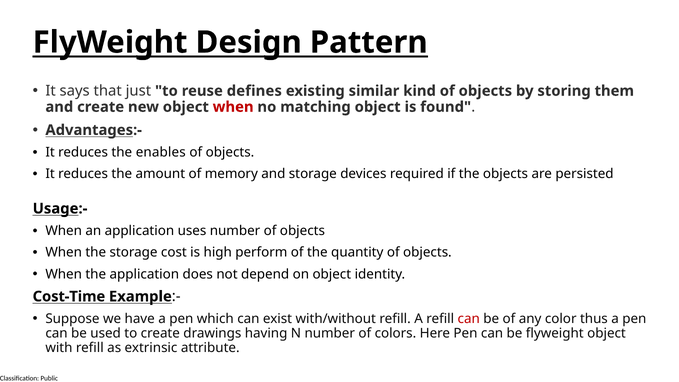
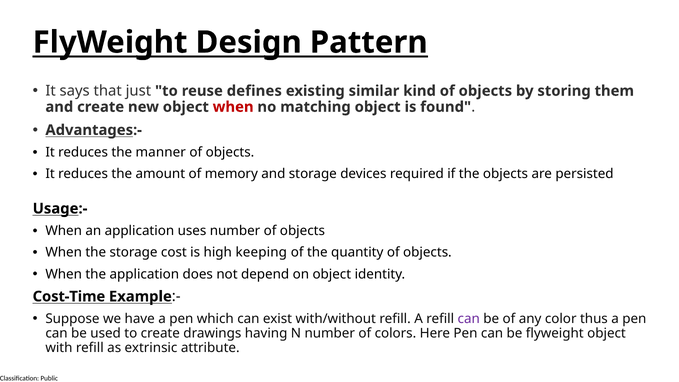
enables: enables -> manner (161, 152)
perform: perform -> keeping (261, 252)
can colour: red -> purple (469, 319)
